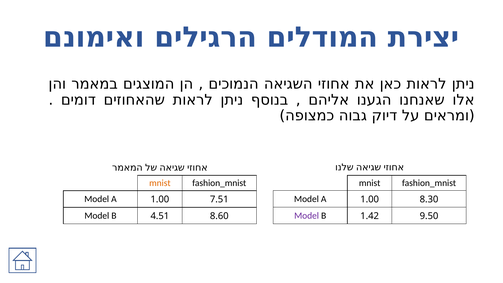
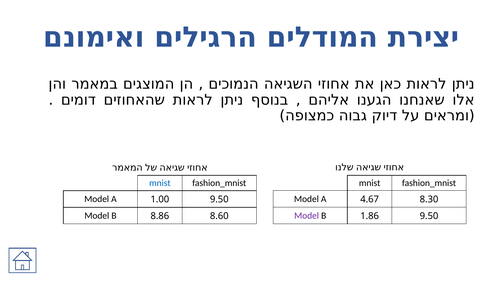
mnist colour: orange -> blue (160, 183)
1.00: 1.00 -> 4.67 (370, 199)
1.00 7.51: 7.51 -> 9.50 (219, 199)
1.42: 1.42 -> 1.86 (370, 216)
4.51: 4.51 -> 8.86 (160, 216)
